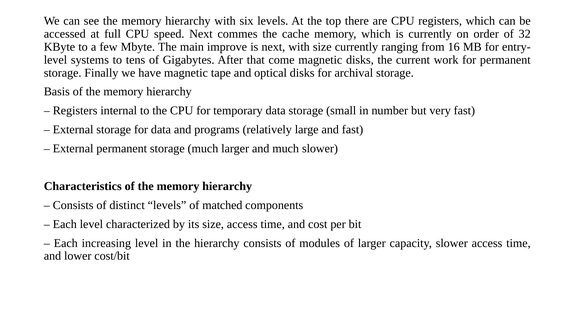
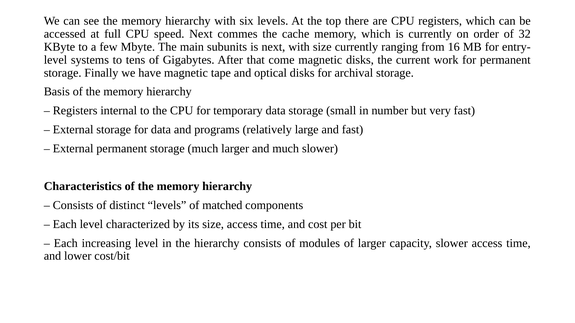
improve: improve -> subunits (227, 47)
